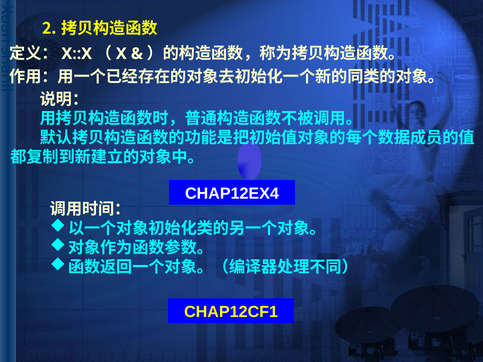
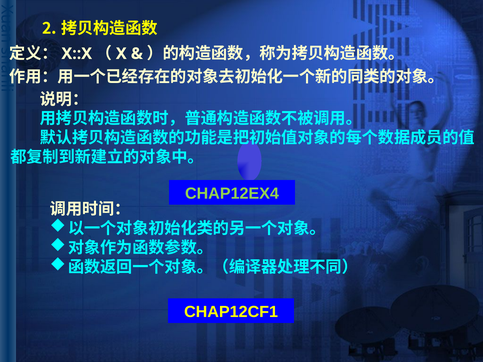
CHAP12EX4 colour: white -> light green (232, 194)
